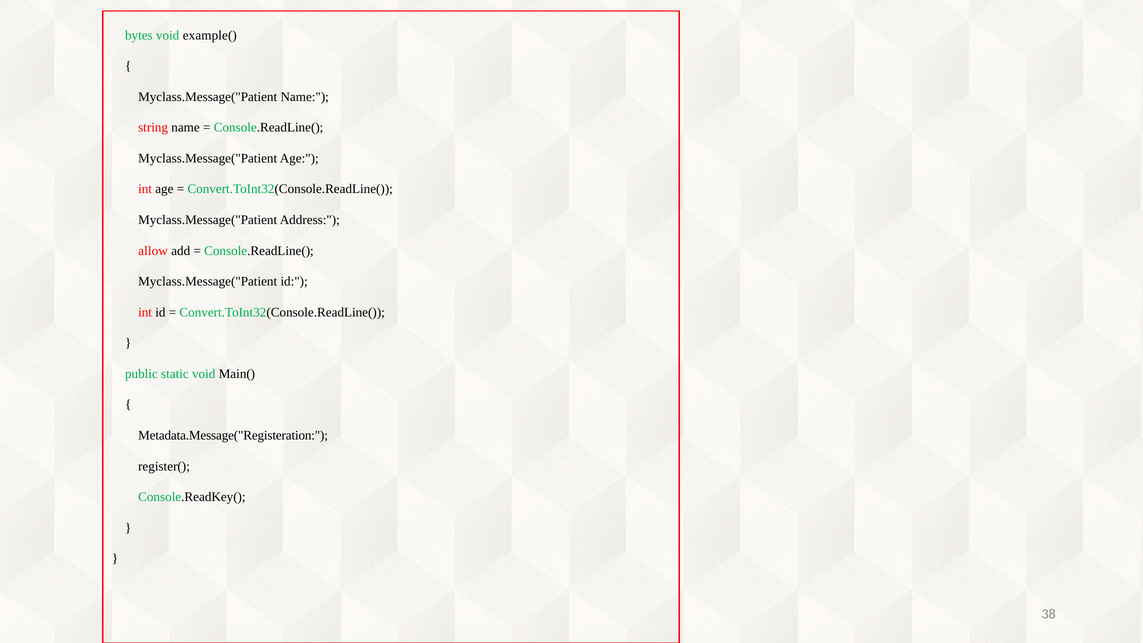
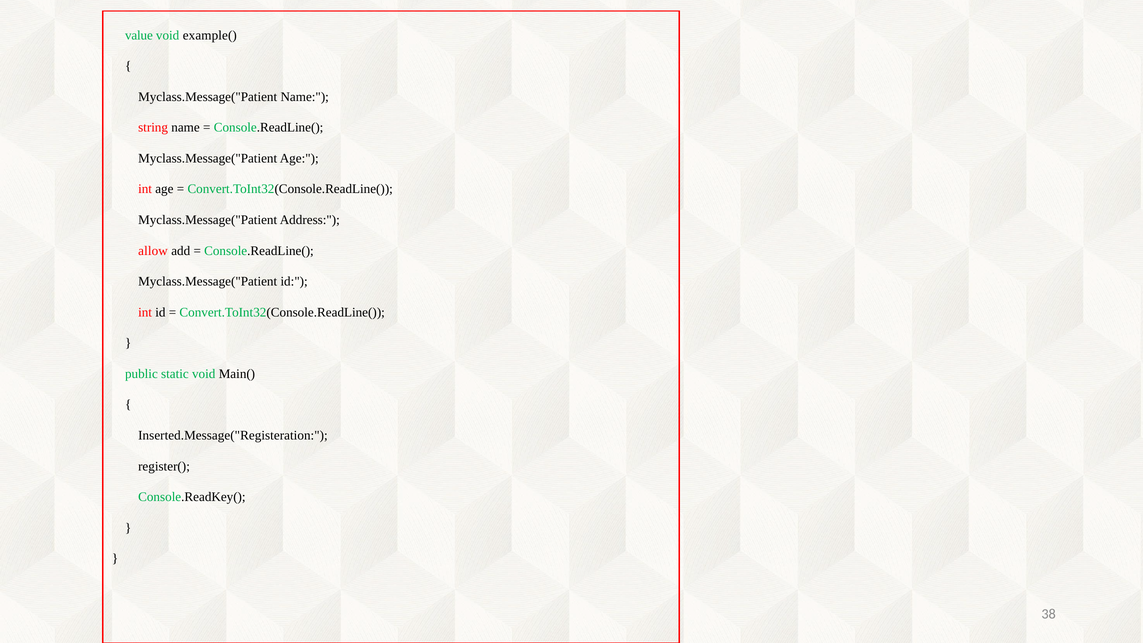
bytes: bytes -> value (139, 35)
Metadata.Message("Registeration: Metadata.Message("Registeration -> Inserted.Message("Registeration (233, 435)
